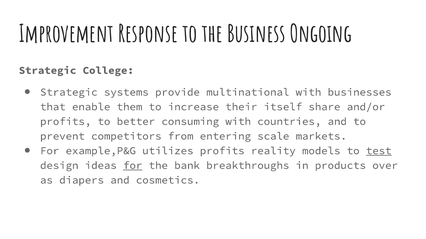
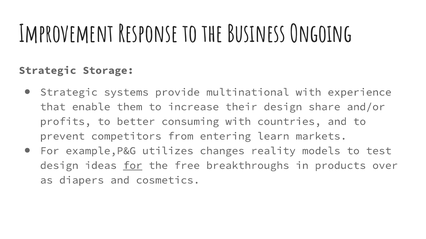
College: College -> Storage (108, 71)
businesses: businesses -> experience (360, 92)
their itself: itself -> design (283, 107)
scale: scale -> learn (273, 136)
utilizes profits: profits -> changes (222, 151)
test underline: present -> none (379, 151)
bank: bank -> free (187, 166)
